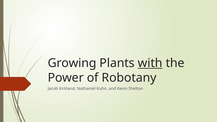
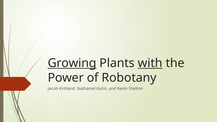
Growing underline: none -> present (72, 63)
